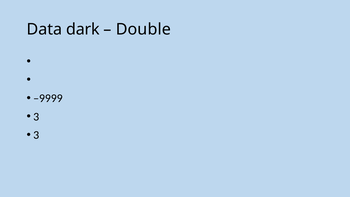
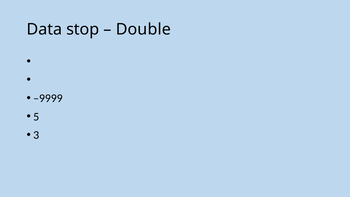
dark: dark -> stop (83, 29)
3: 3 -> 5 (36, 117)
